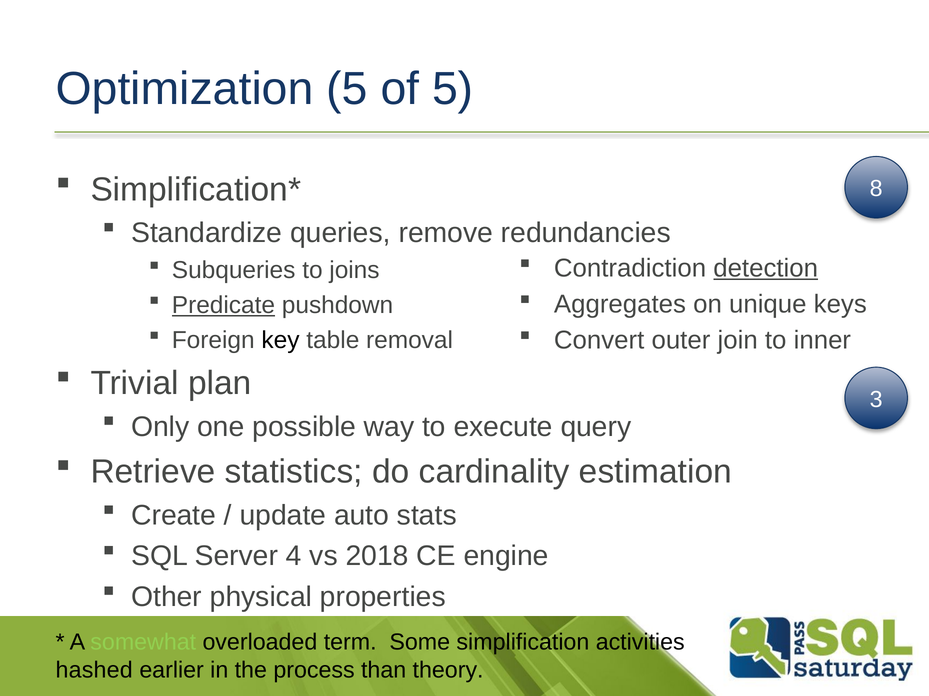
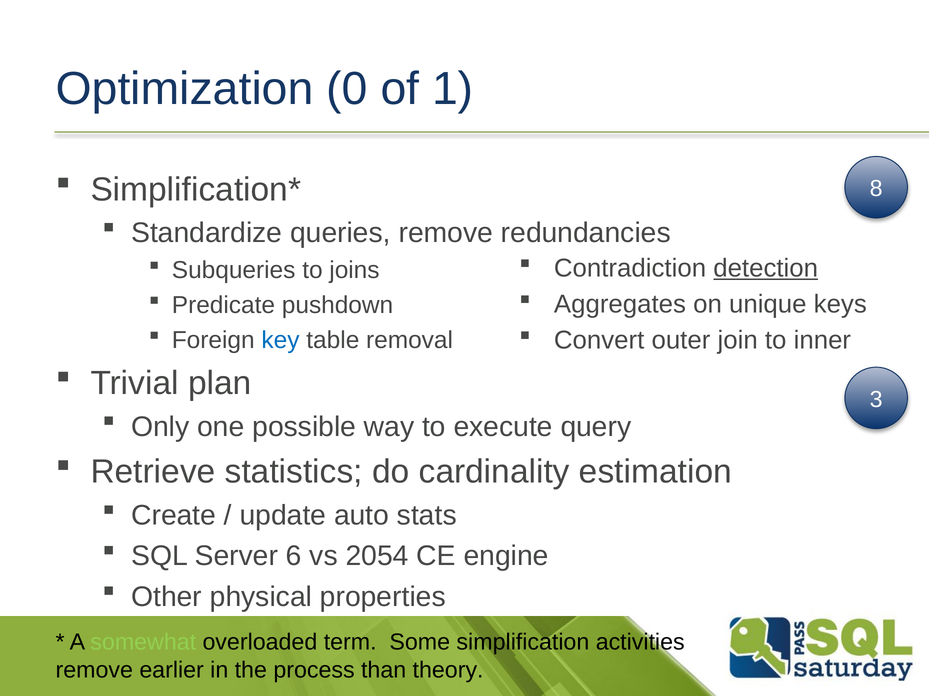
Optimization 5: 5 -> 0 (347, 89)
of 5: 5 -> 1 (453, 89)
Predicate underline: present -> none (223, 305)
key colour: black -> blue (280, 340)
4: 4 -> 6 (294, 557)
2018: 2018 -> 2054 (377, 557)
hashed: hashed -> remove (94, 671)
